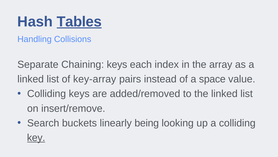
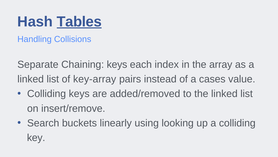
space: space -> cases (212, 79)
being: being -> using (147, 123)
key underline: present -> none (36, 137)
